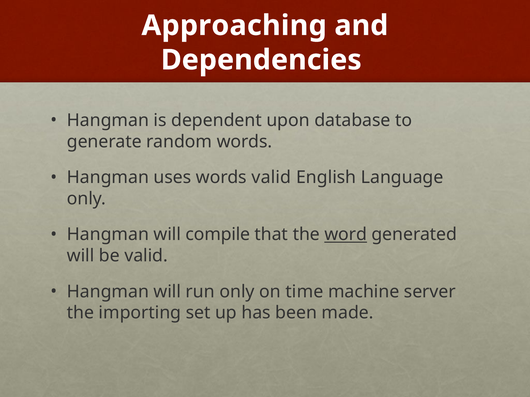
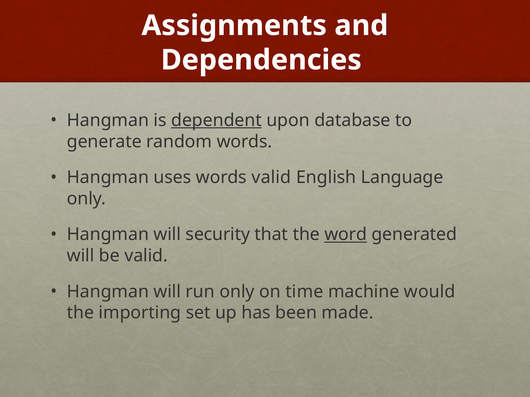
Approaching: Approaching -> Assignments (234, 26)
dependent underline: none -> present (216, 120)
compile: compile -> security (218, 235)
server: server -> would (430, 292)
